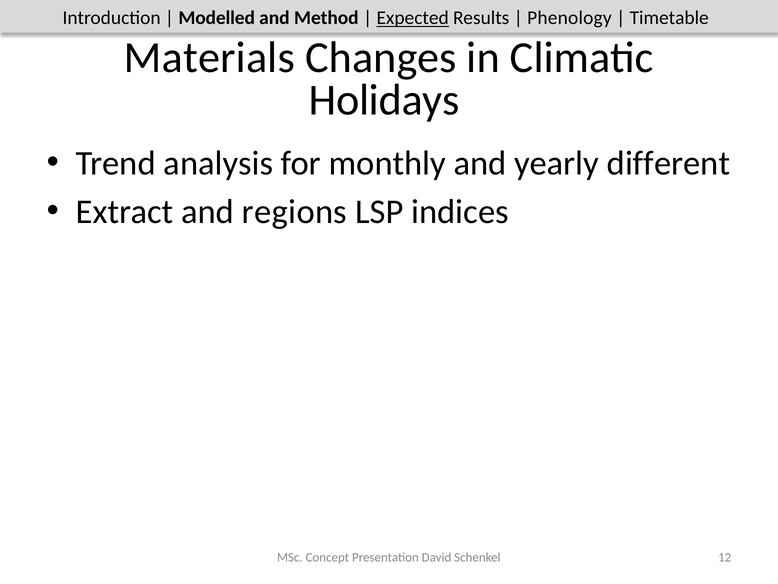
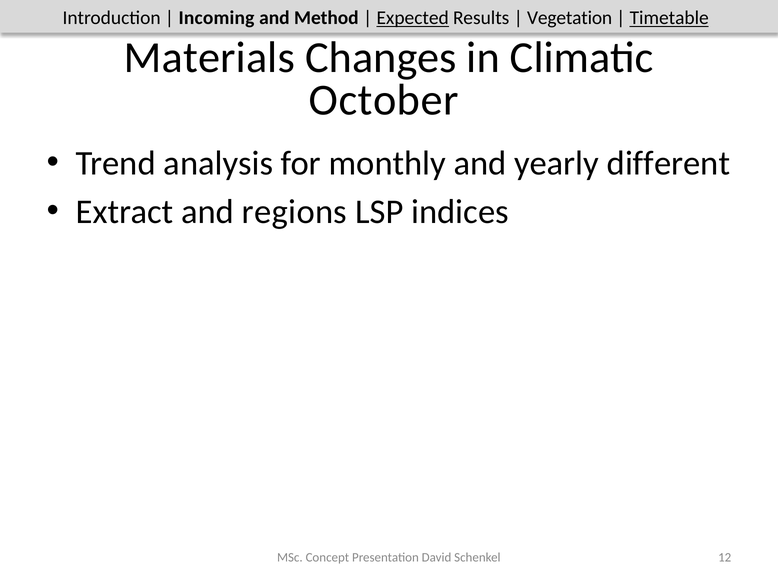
Modelled: Modelled -> Incoming (217, 18)
Phenology: Phenology -> Vegetation (570, 18)
Timetable underline: none -> present (669, 18)
Holidays: Holidays -> October (384, 100)
